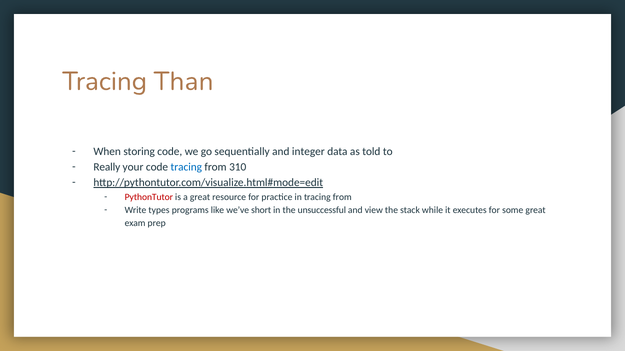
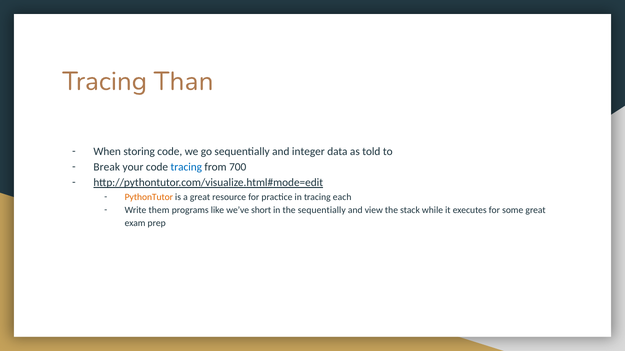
Really: Really -> Break (107, 167)
310: 310 -> 700 (238, 167)
PythonTutor colour: red -> orange (149, 197)
in tracing from: from -> each (342, 197)
types: types -> them (159, 210)
the unsuccessful: unsuccessful -> sequentially (322, 210)
